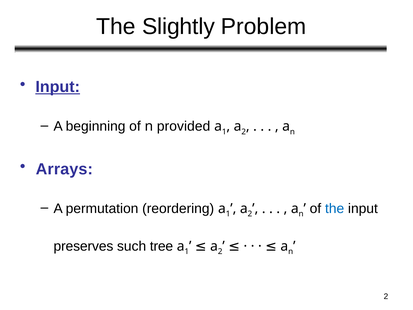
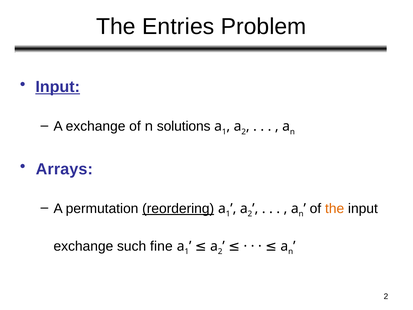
Slightly: Slightly -> Entries (178, 27)
A beginning: beginning -> exchange (96, 126)
provided: provided -> solutions (184, 126)
reordering underline: none -> present (178, 208)
the colour: blue -> orange (335, 208)
preserves: preserves -> exchange (83, 246)
tree: tree -> fine (161, 246)
